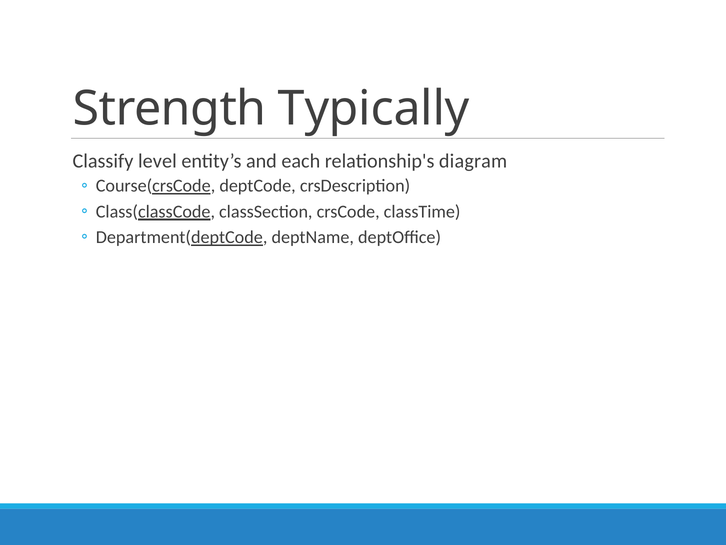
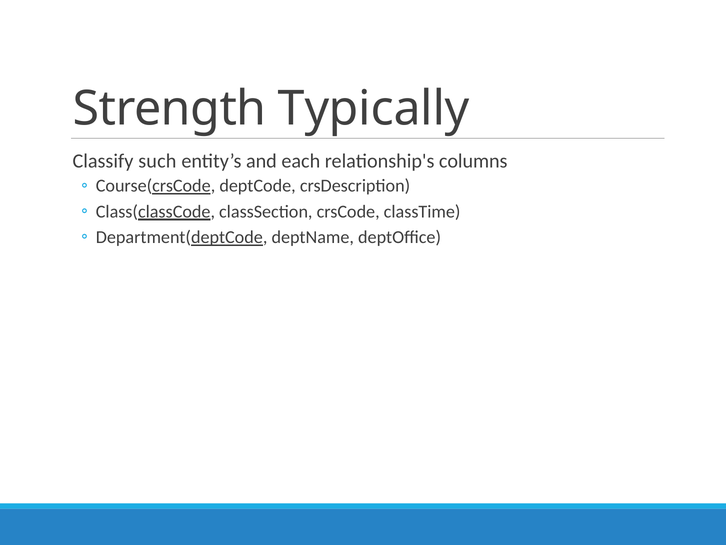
level: level -> such (157, 161)
diagram: diagram -> columns (473, 161)
